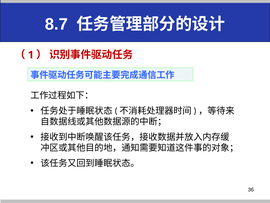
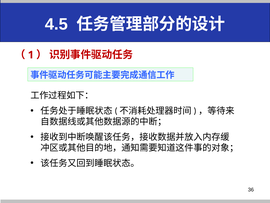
8.7: 8.7 -> 4.5 (56, 24)
